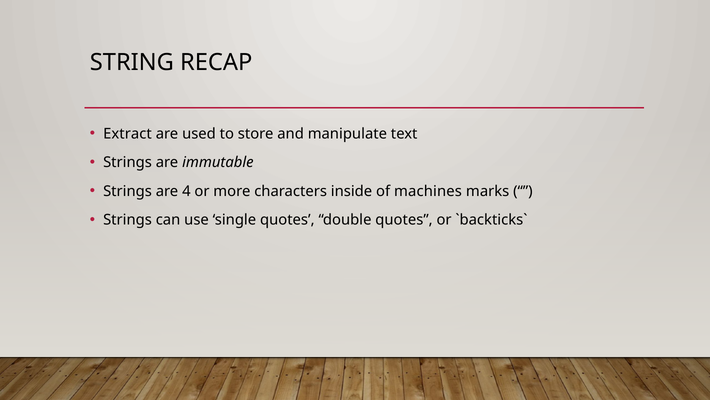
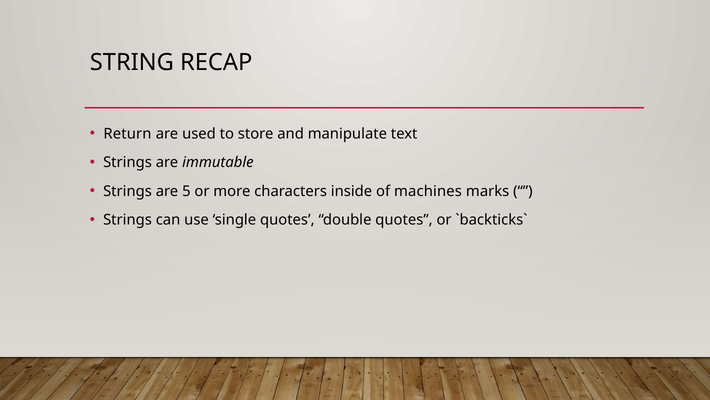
Extract: Extract -> Return (127, 134)
4: 4 -> 5 (186, 191)
